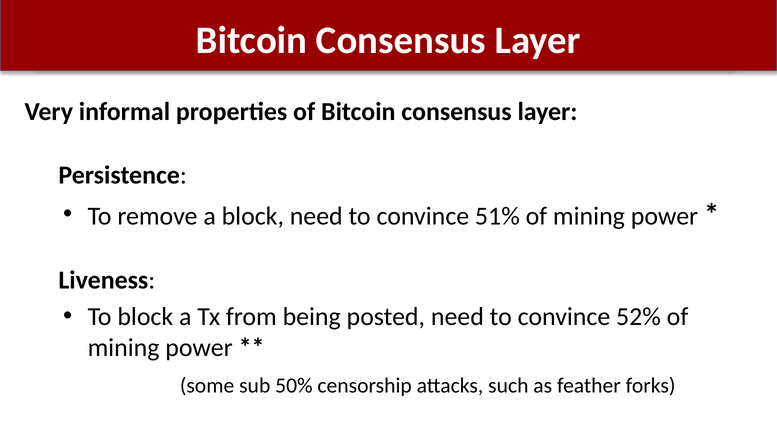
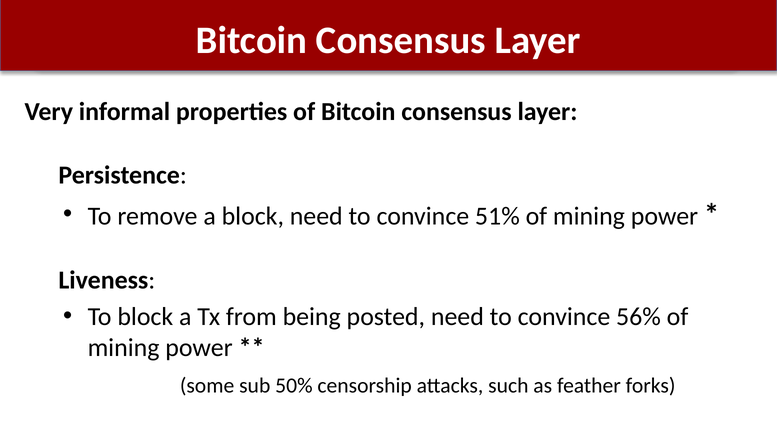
52%: 52% -> 56% (638, 317)
